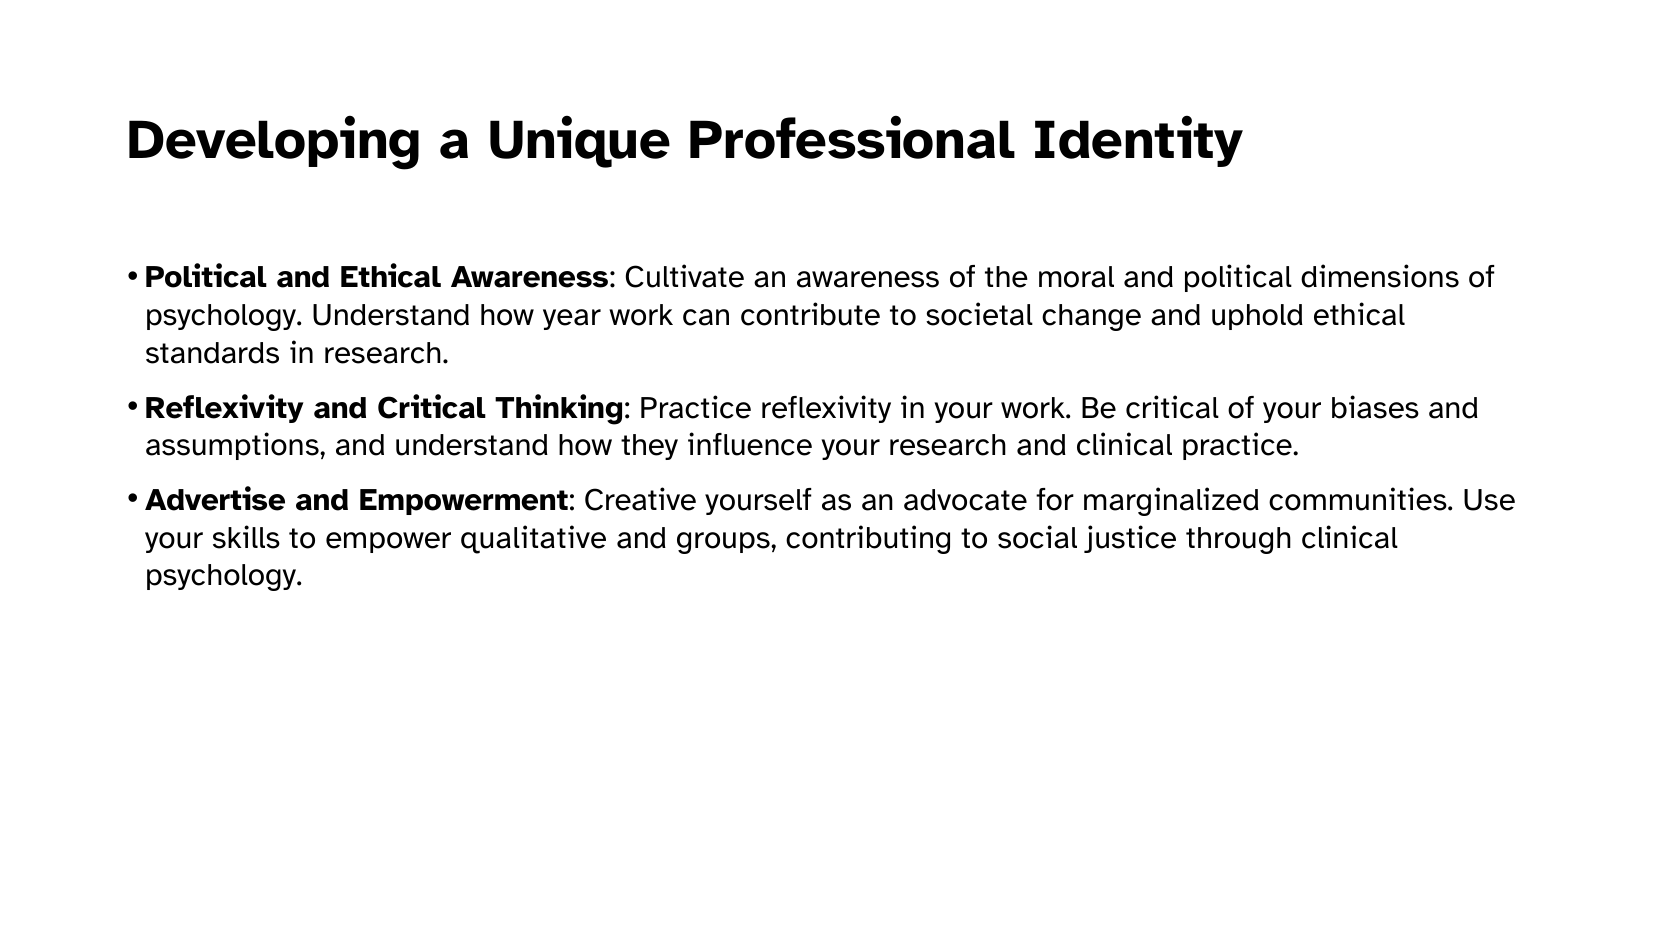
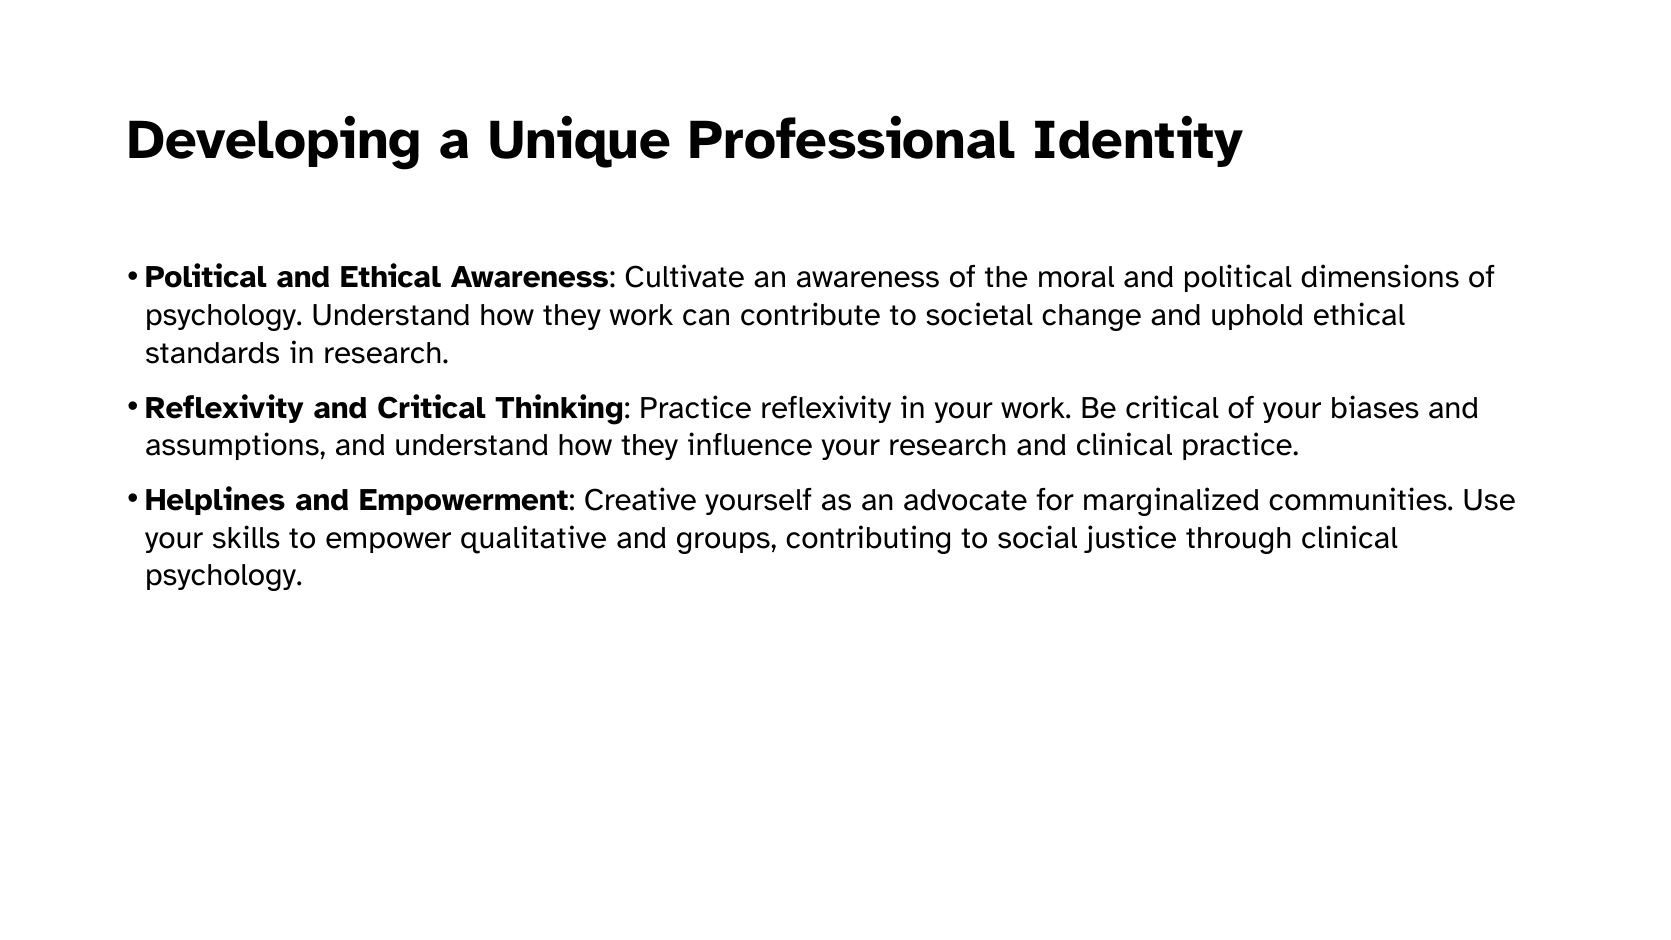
psychology Understand how year: year -> they (572, 315)
Advertise: Advertise -> Helplines (215, 500)
